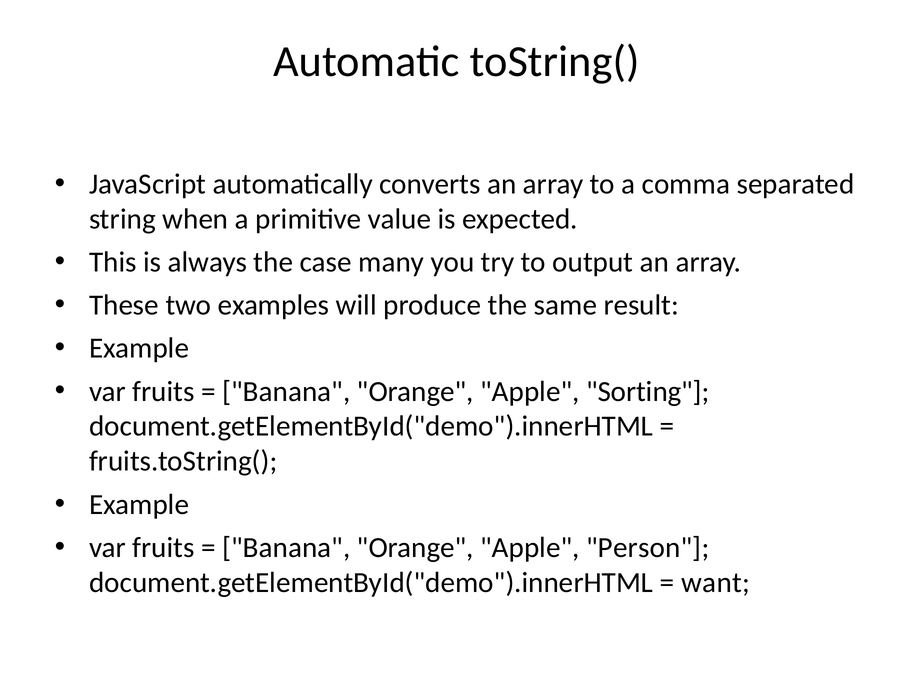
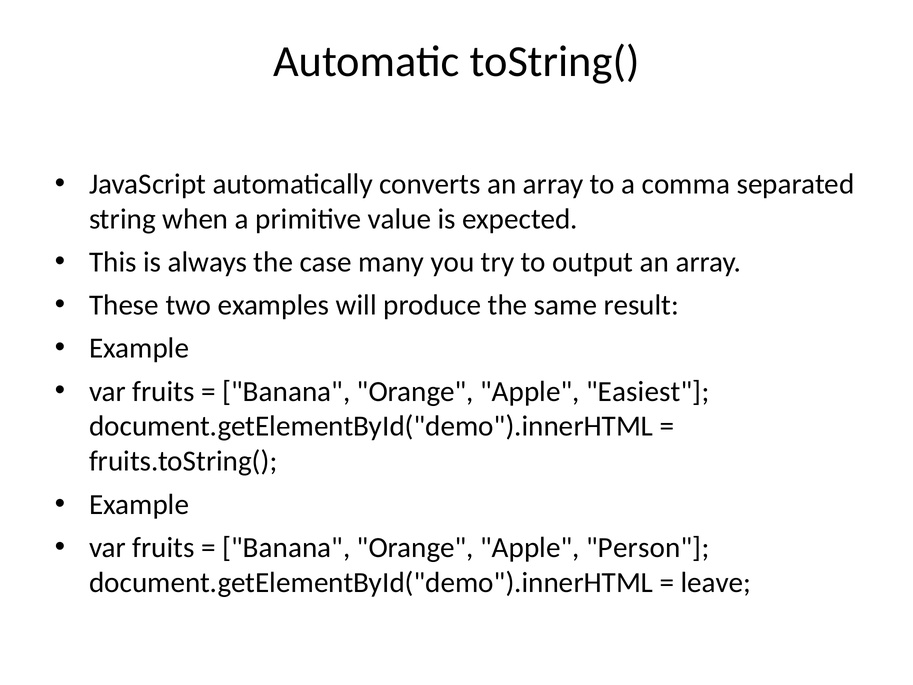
Sorting: Sorting -> Easiest (648, 391)
want: want -> leave (716, 582)
